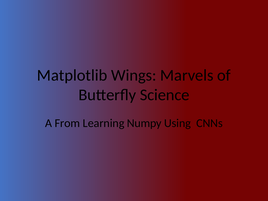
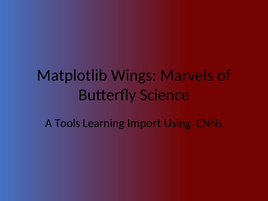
From: From -> Tools (67, 123)
Numpy: Numpy -> Import (144, 123)
